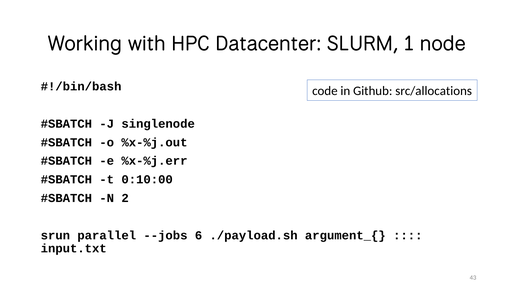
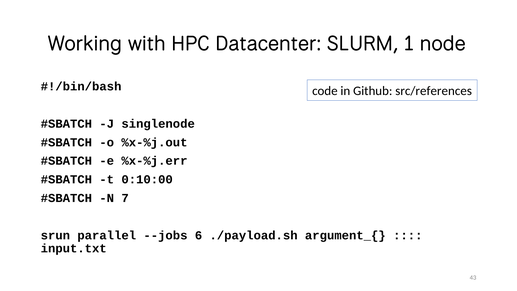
src/allocations: src/allocations -> src/references (434, 91)
2: 2 -> 7 (125, 198)
